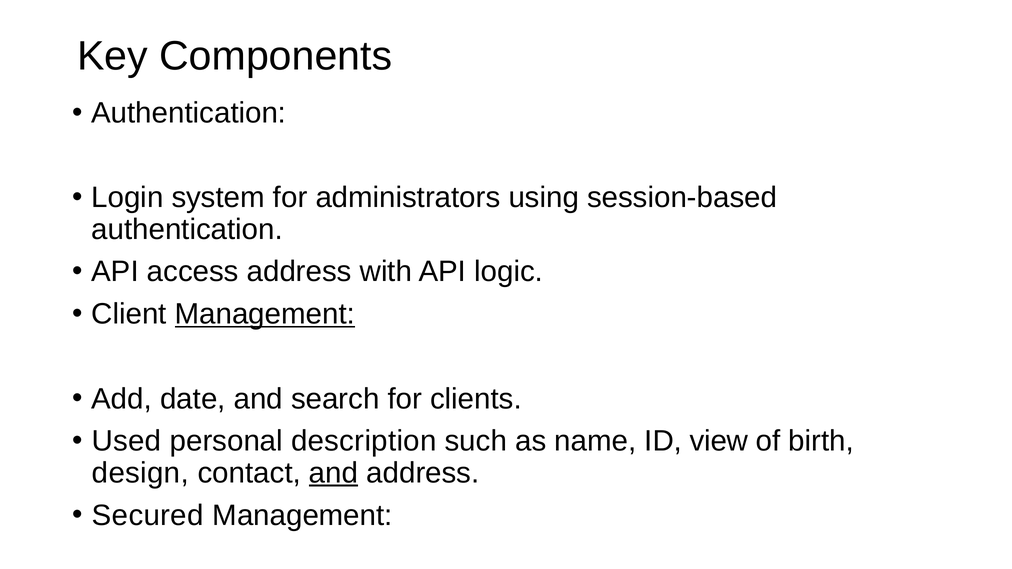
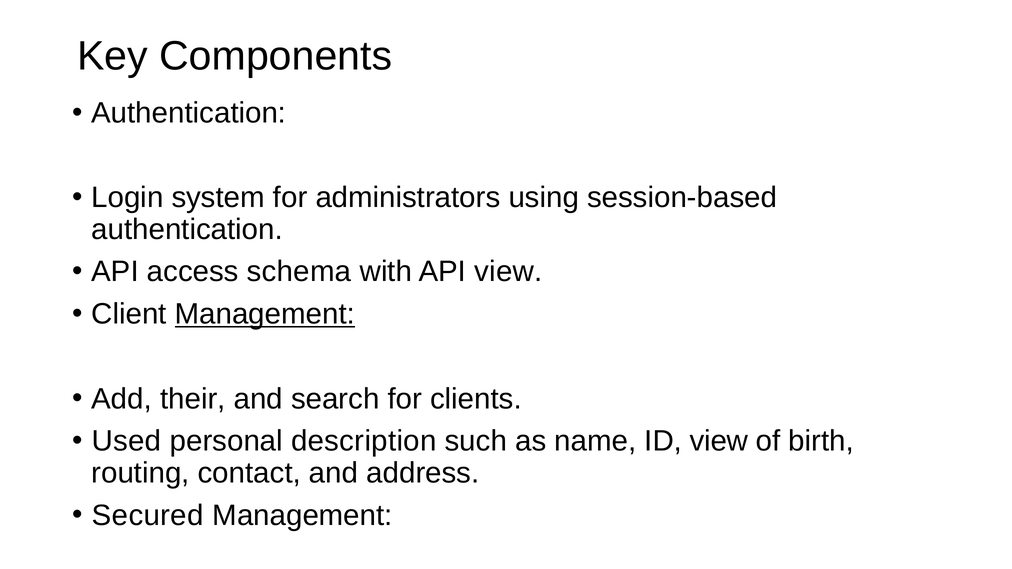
access address: address -> schema (299, 272)
API logic: logic -> view (508, 272)
date: date -> their (193, 399)
design: design -> routing (140, 473)
and underline: present -> none (334, 473)
